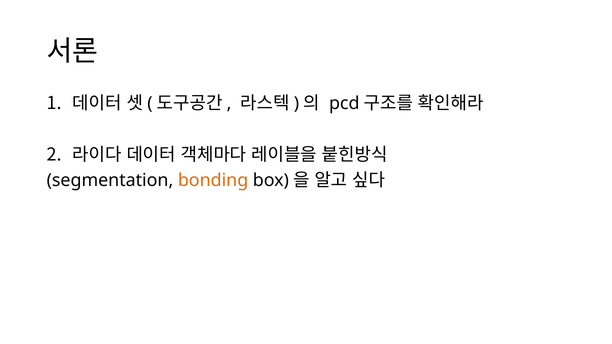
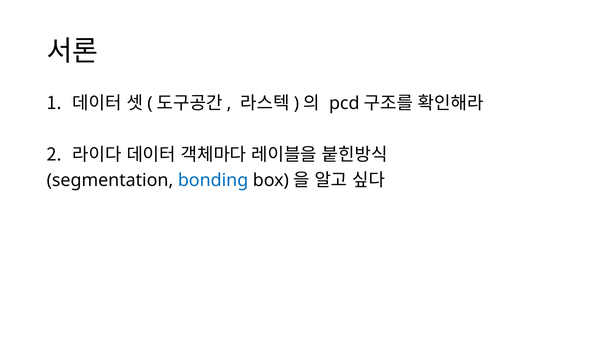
bonding colour: orange -> blue (213, 180)
